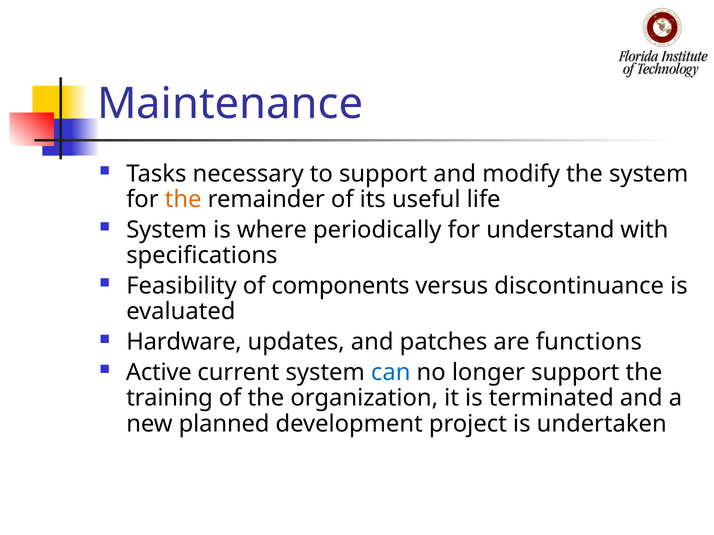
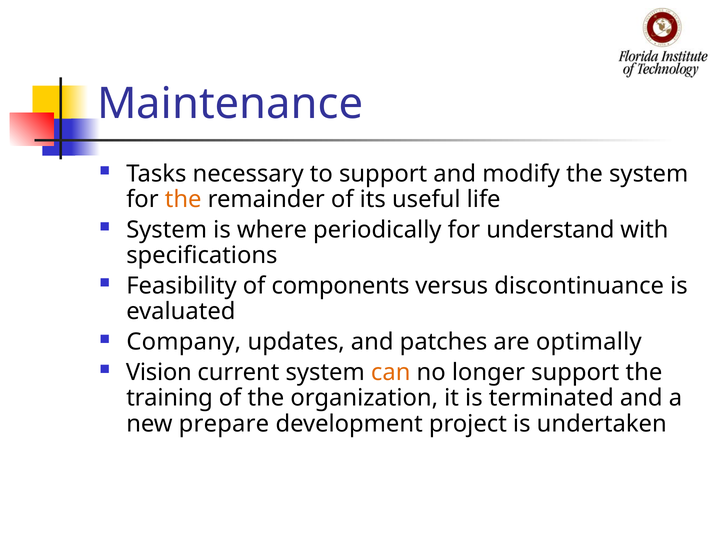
Hardware: Hardware -> Company (184, 342)
functions: functions -> optimally (589, 342)
Active: Active -> Vision (159, 373)
can colour: blue -> orange (391, 373)
planned: planned -> prepare (224, 424)
